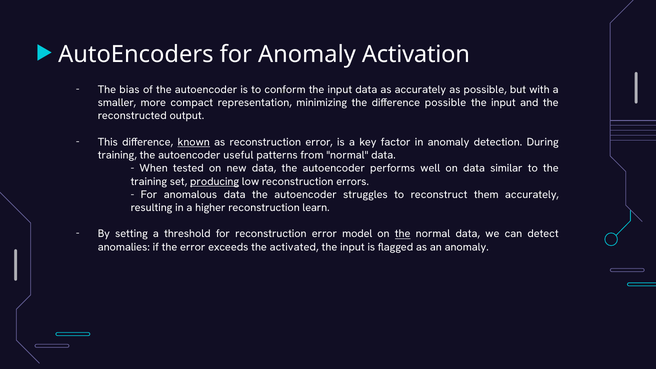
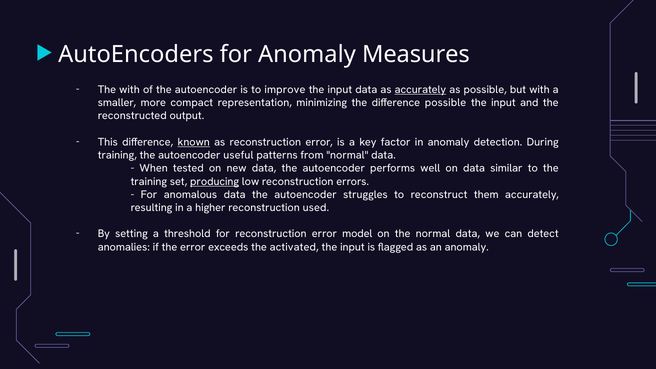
Activation: Activation -> Measures (416, 54)
The bias: bias -> with (130, 90)
conform: conform -> improve (285, 90)
accurately underline: none -> present (420, 90)
learn: learn -> used (316, 208)
the underline: present -> none (403, 234)
